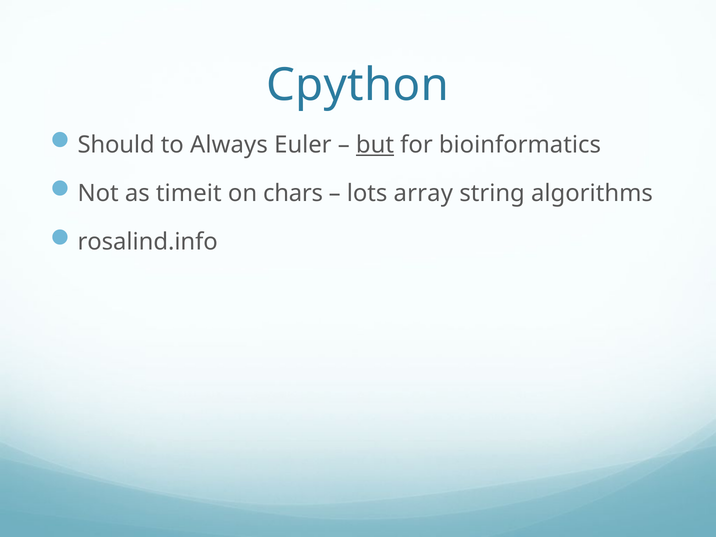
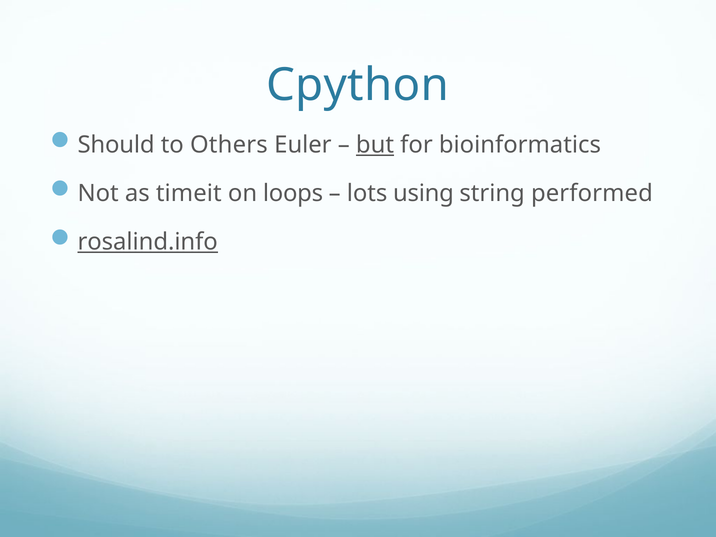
Always: Always -> Others (229, 145)
chars: chars -> loops (293, 193)
array: array -> using (424, 193)
algorithms: algorithms -> performed (592, 193)
rosalind.info underline: none -> present (148, 242)
